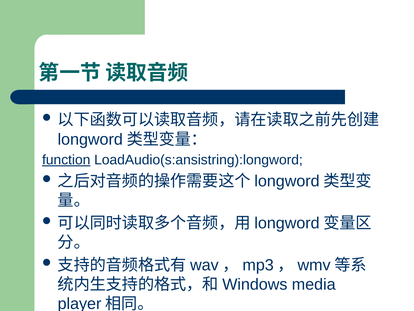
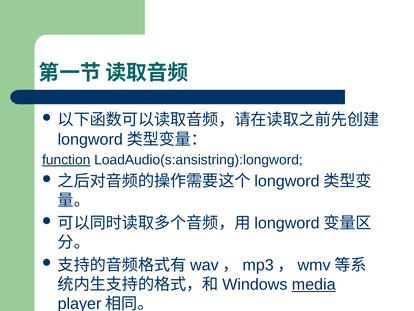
media underline: none -> present (314, 284)
